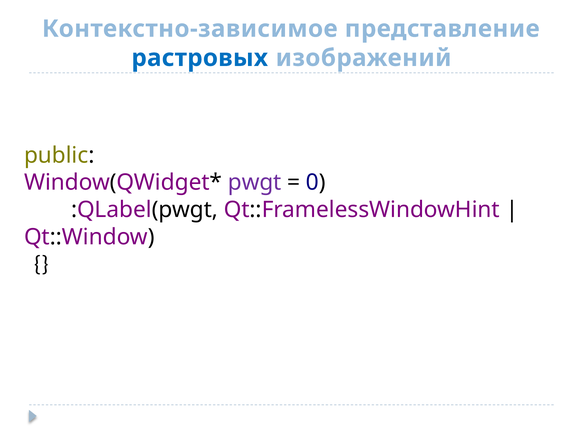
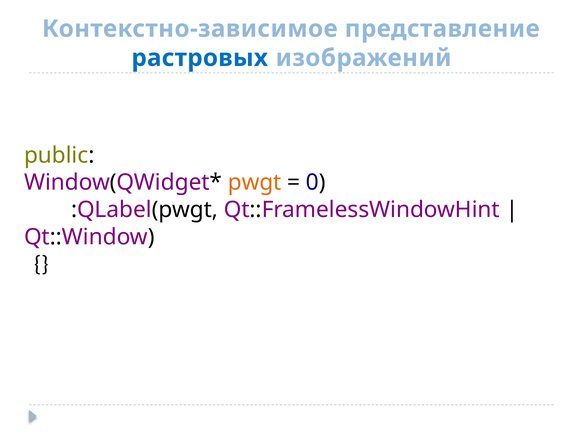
pwgt colour: purple -> orange (255, 183)
